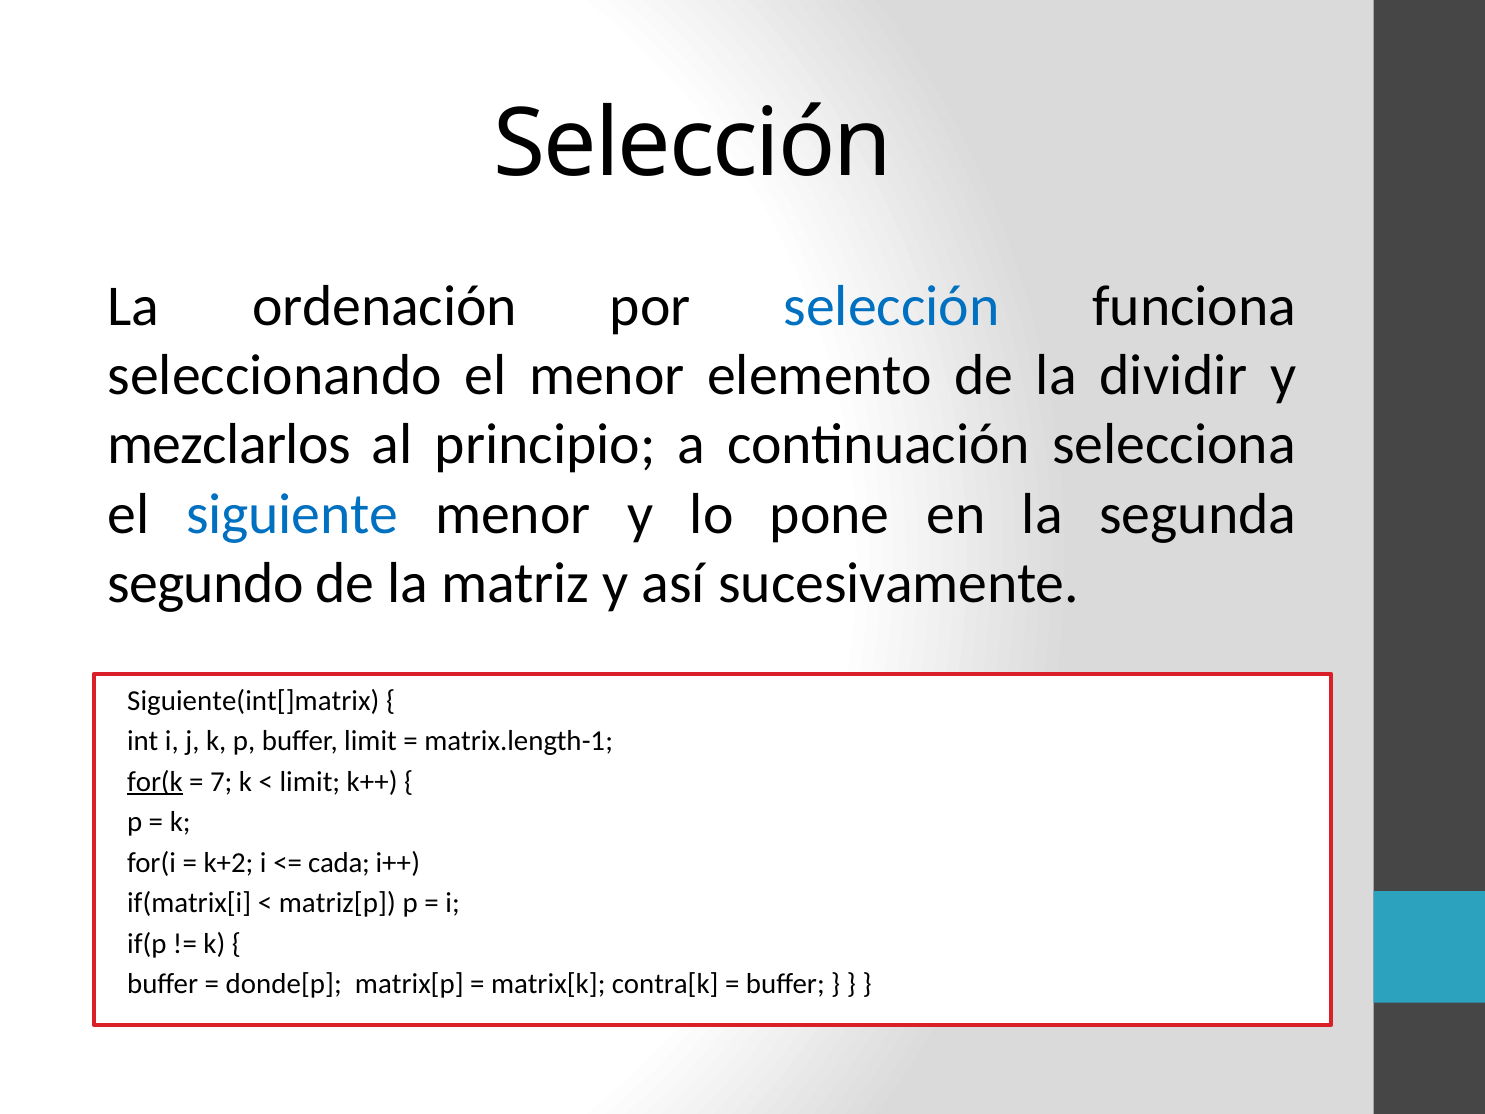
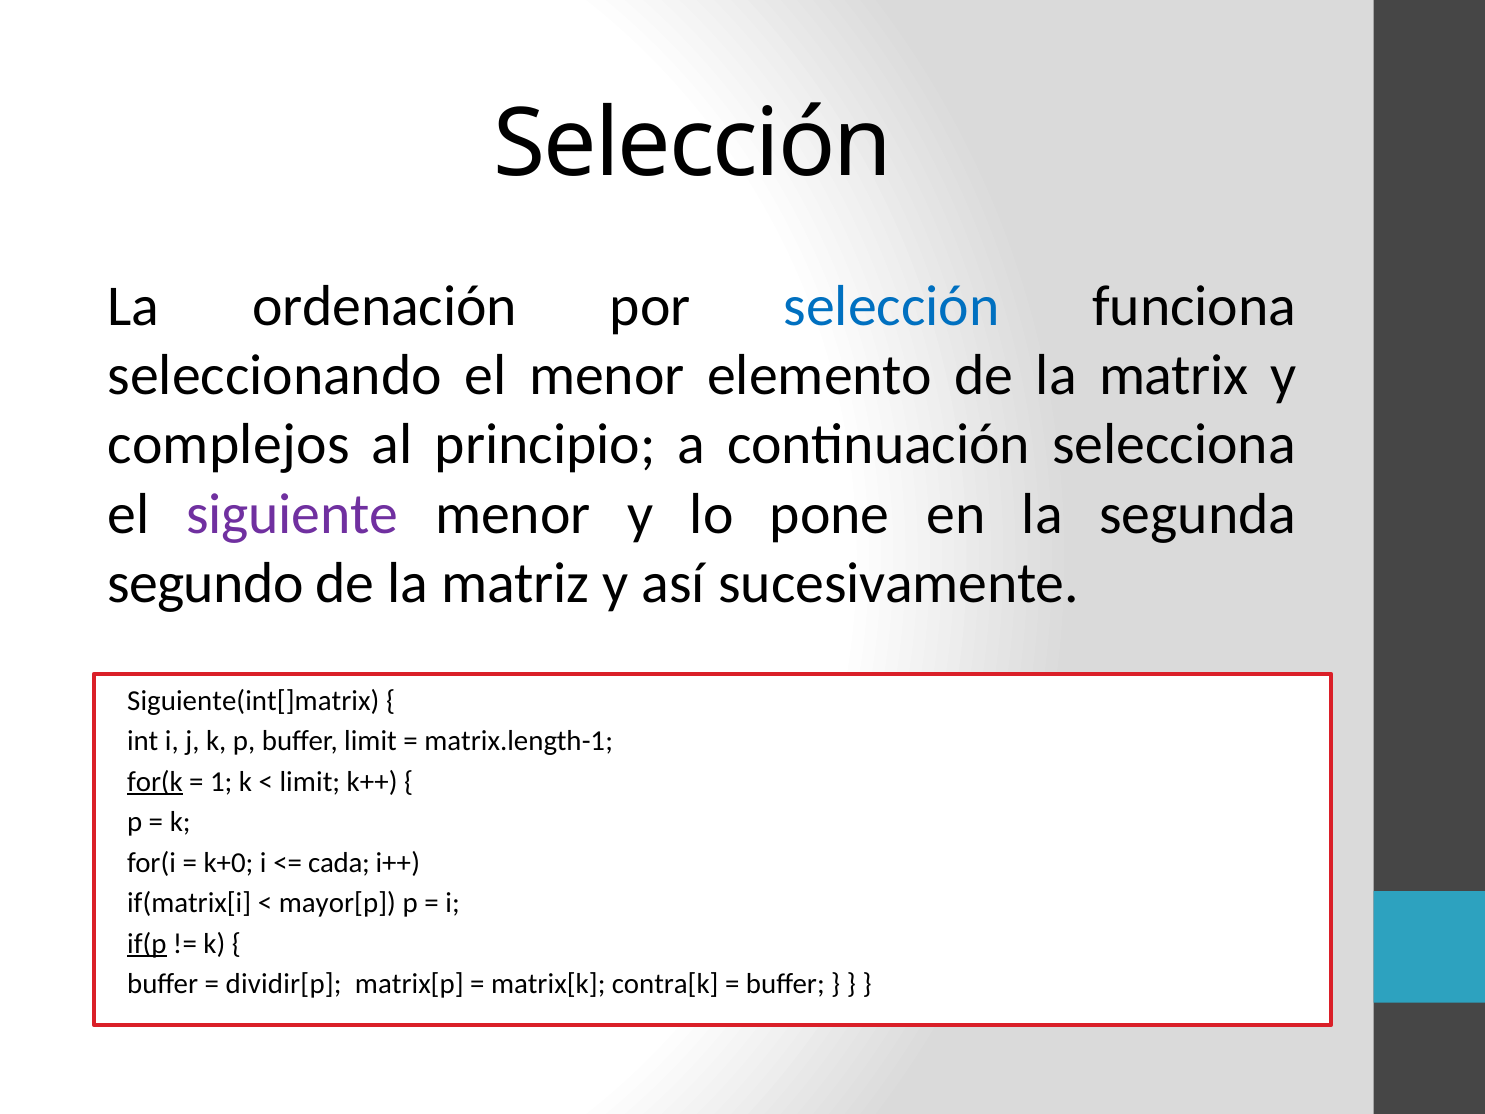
dividir: dividir -> matrix (1174, 375)
mezclarlos: mezclarlos -> complejos (229, 445)
siguiente colour: blue -> purple (292, 514)
7: 7 -> 1 (221, 781)
k+2: k+2 -> k+0 (228, 862)
matriz[p: matriz[p -> mayor[p (337, 903)
if(p underline: none -> present (147, 943)
donde[p: donde[p -> dividir[p (284, 984)
